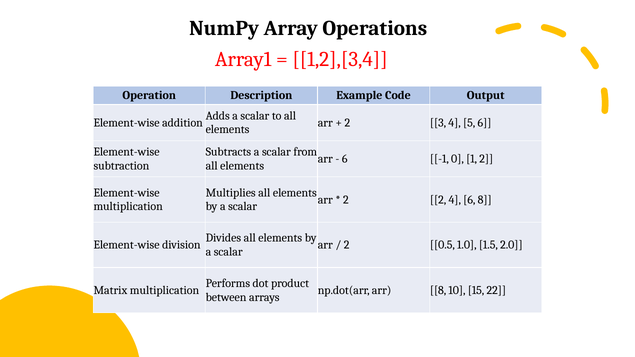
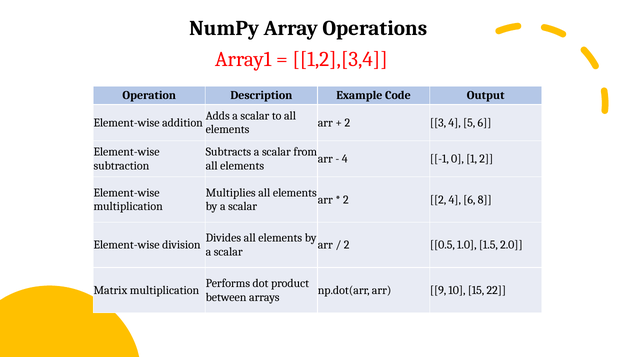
6: 6 -> 4 (345, 159)
arr 8: 8 -> 9 (438, 290)
